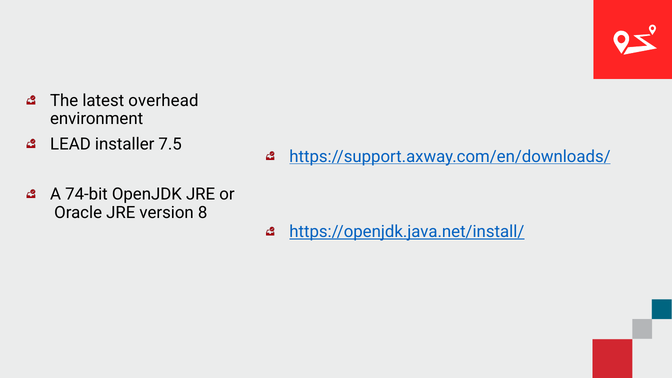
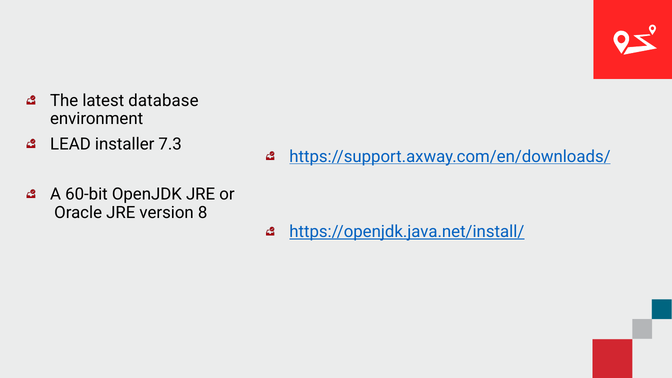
overhead: overhead -> database (163, 101)
7.5: 7.5 -> 7.3 (170, 144)
74-bit: 74-bit -> 60-bit (86, 194)
